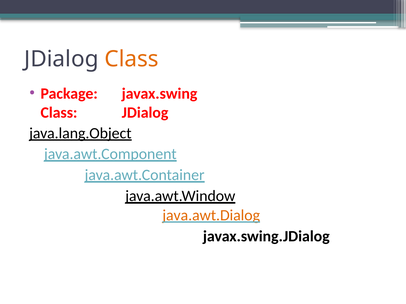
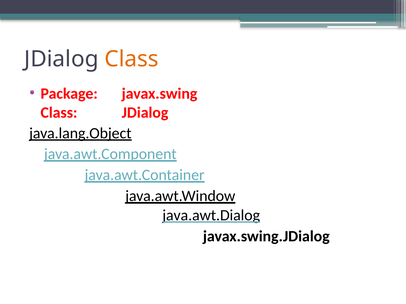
java.awt.Dialog colour: orange -> black (211, 216)
